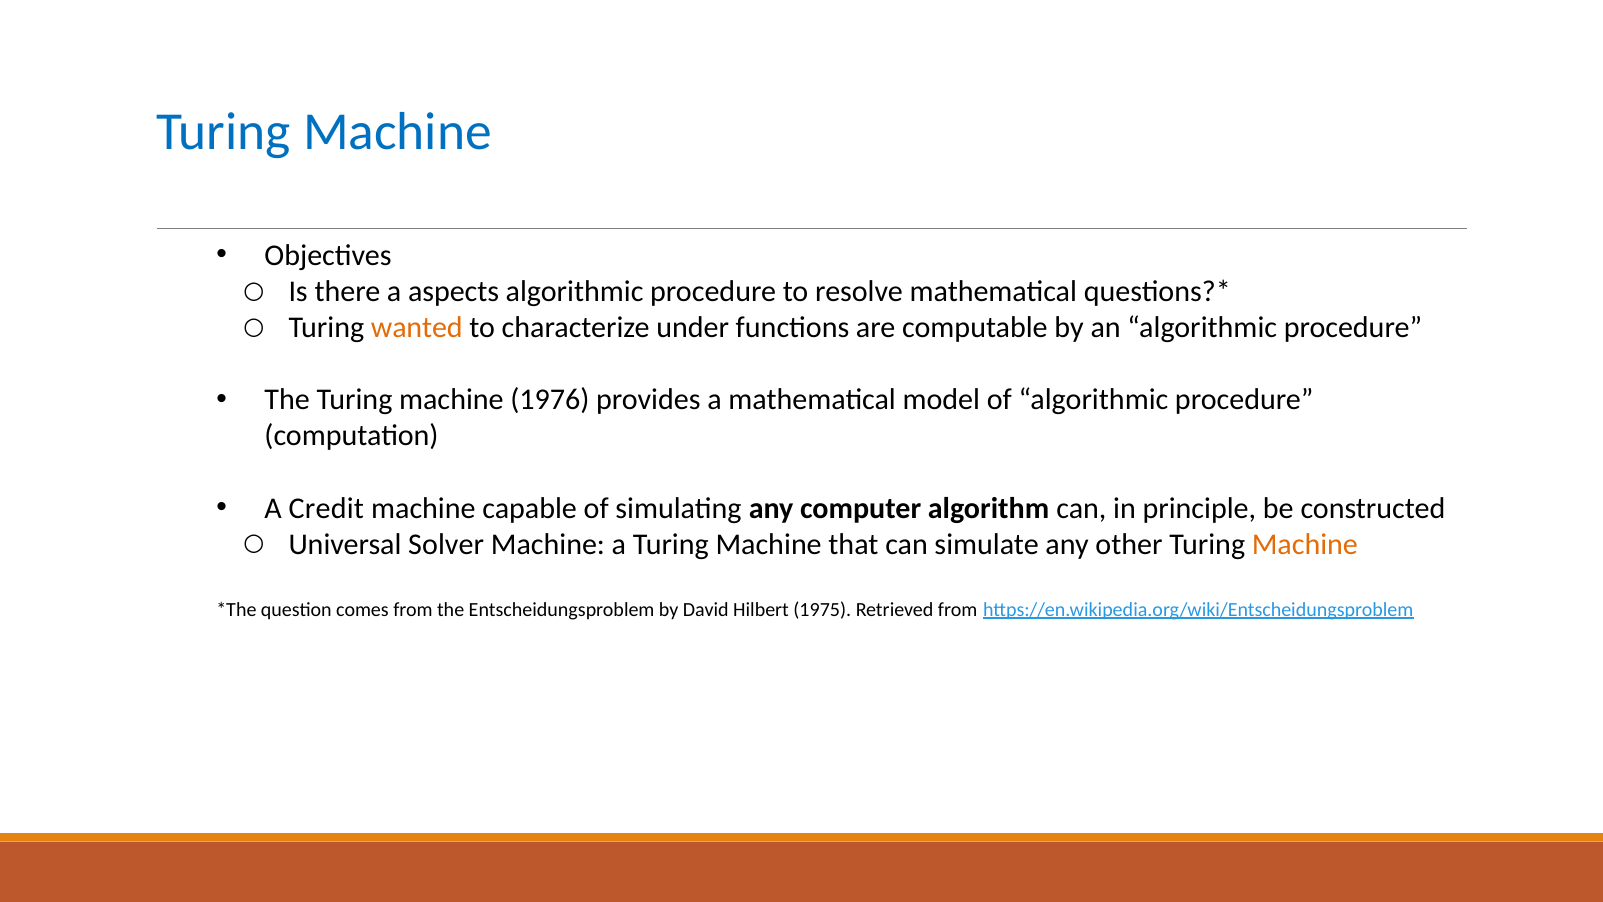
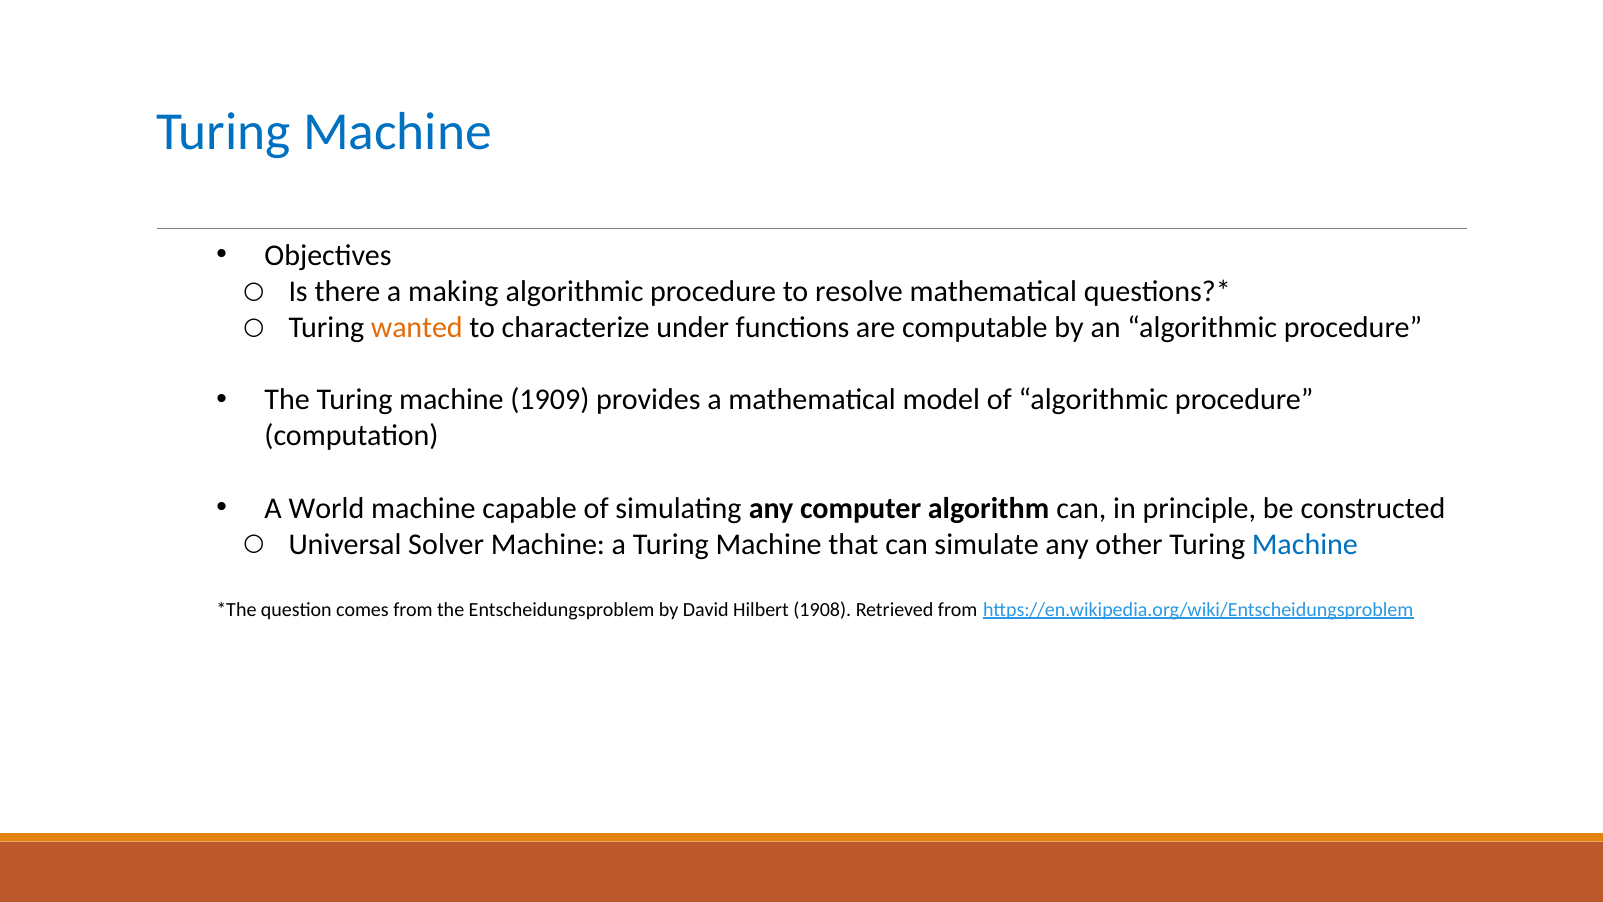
aspects: aspects -> making (453, 292)
1976: 1976 -> 1909 (550, 400)
Credit: Credit -> World (326, 508)
Machine colour: orange -> blue (1305, 544)
1975: 1975 -> 1908 (822, 609)
